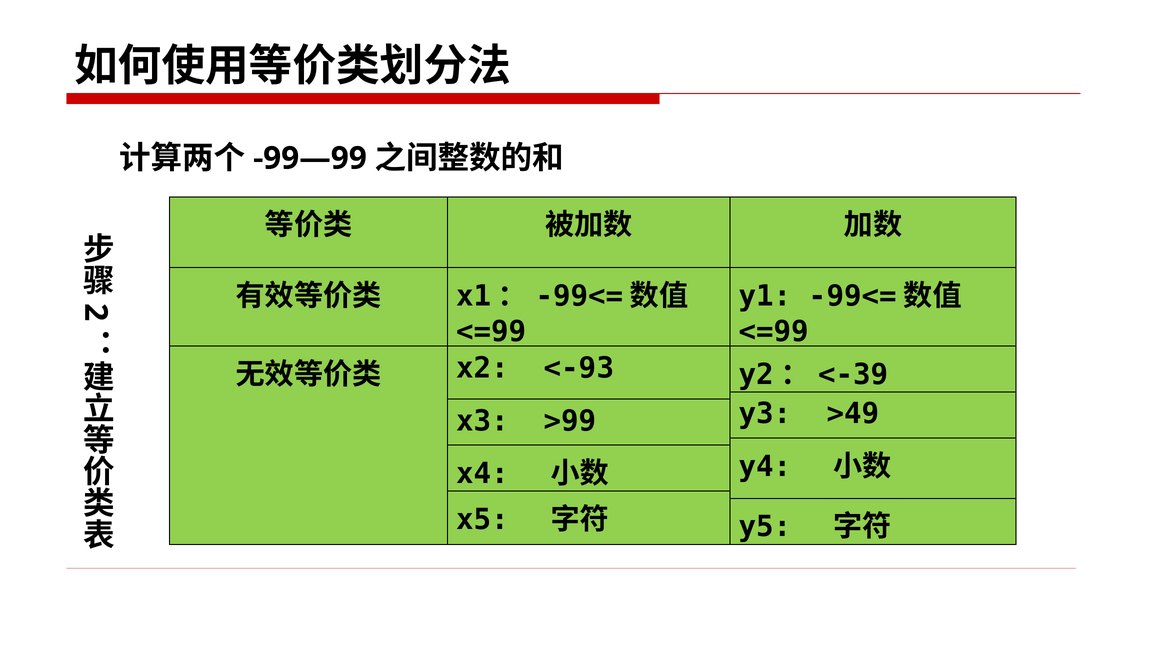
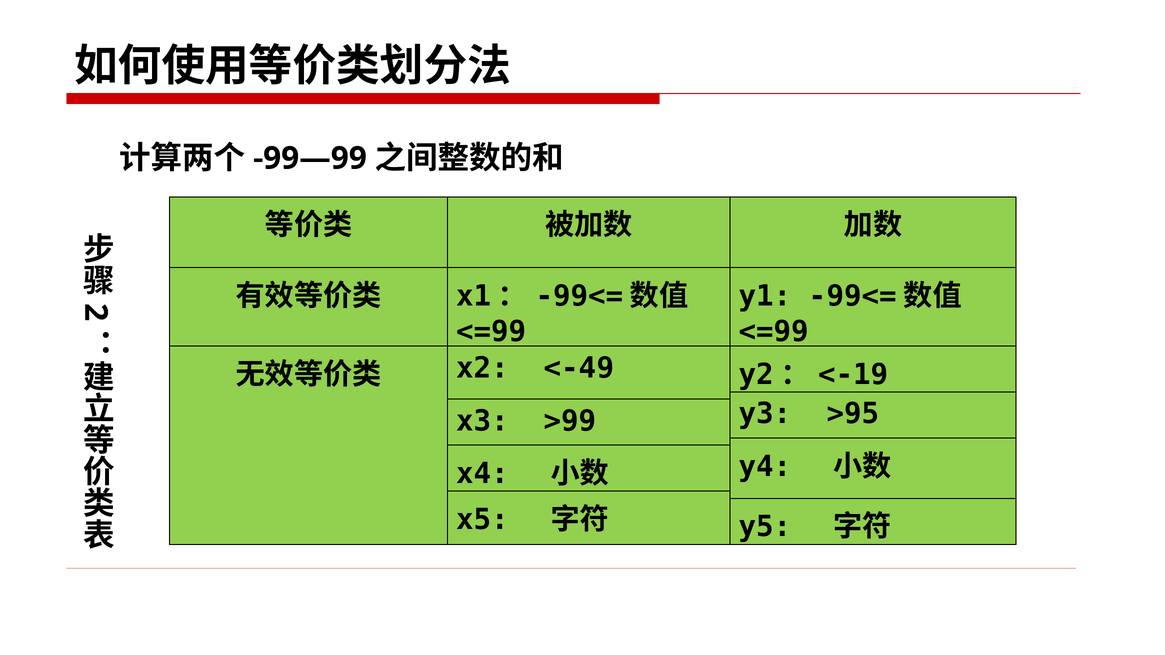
<-93: <-93 -> <-49 (579, 368)
<-39: <-39 -> <-19 (853, 375)
>49: >49 -> >95 (853, 414)
